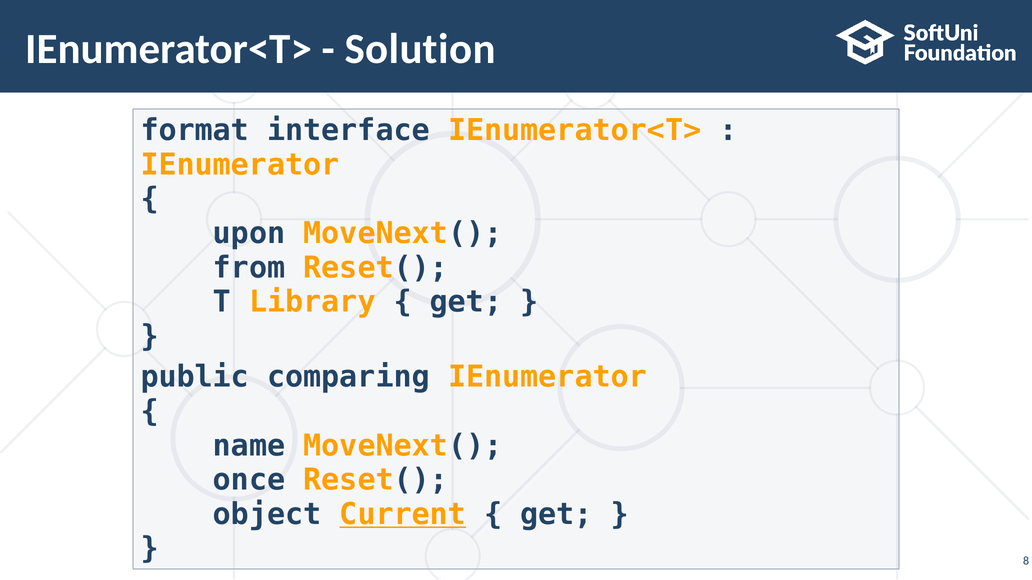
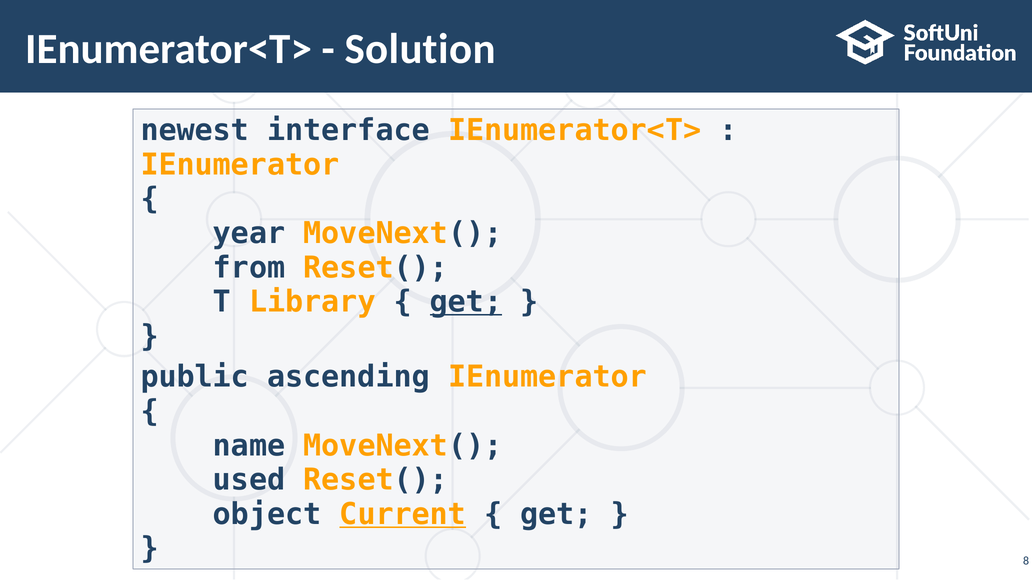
format: format -> newest (195, 130)
upon: upon -> year (249, 233)
get underline: none -> present (466, 302)
comparing: comparing -> ascending (348, 377)
once: once -> used (249, 480)
